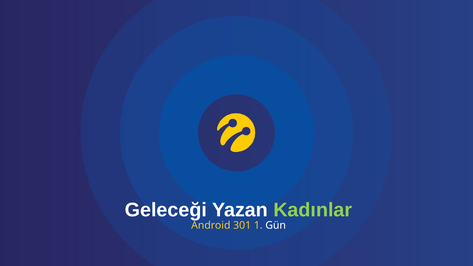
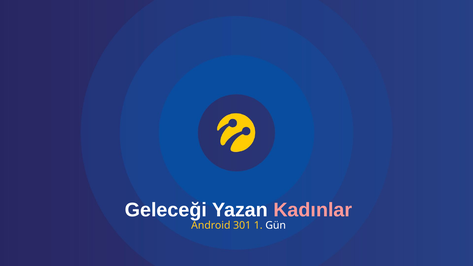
Kadınlar colour: light green -> pink (313, 210)
